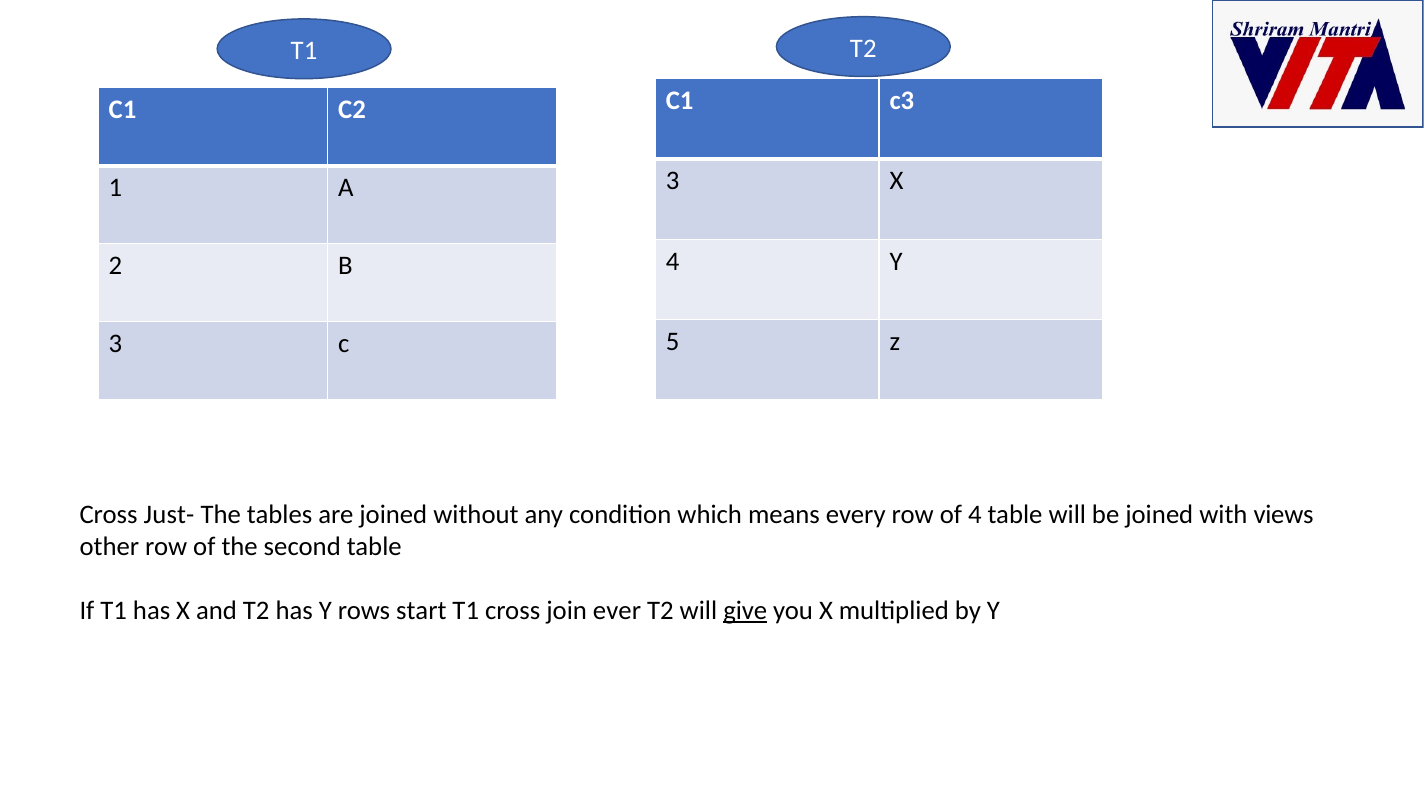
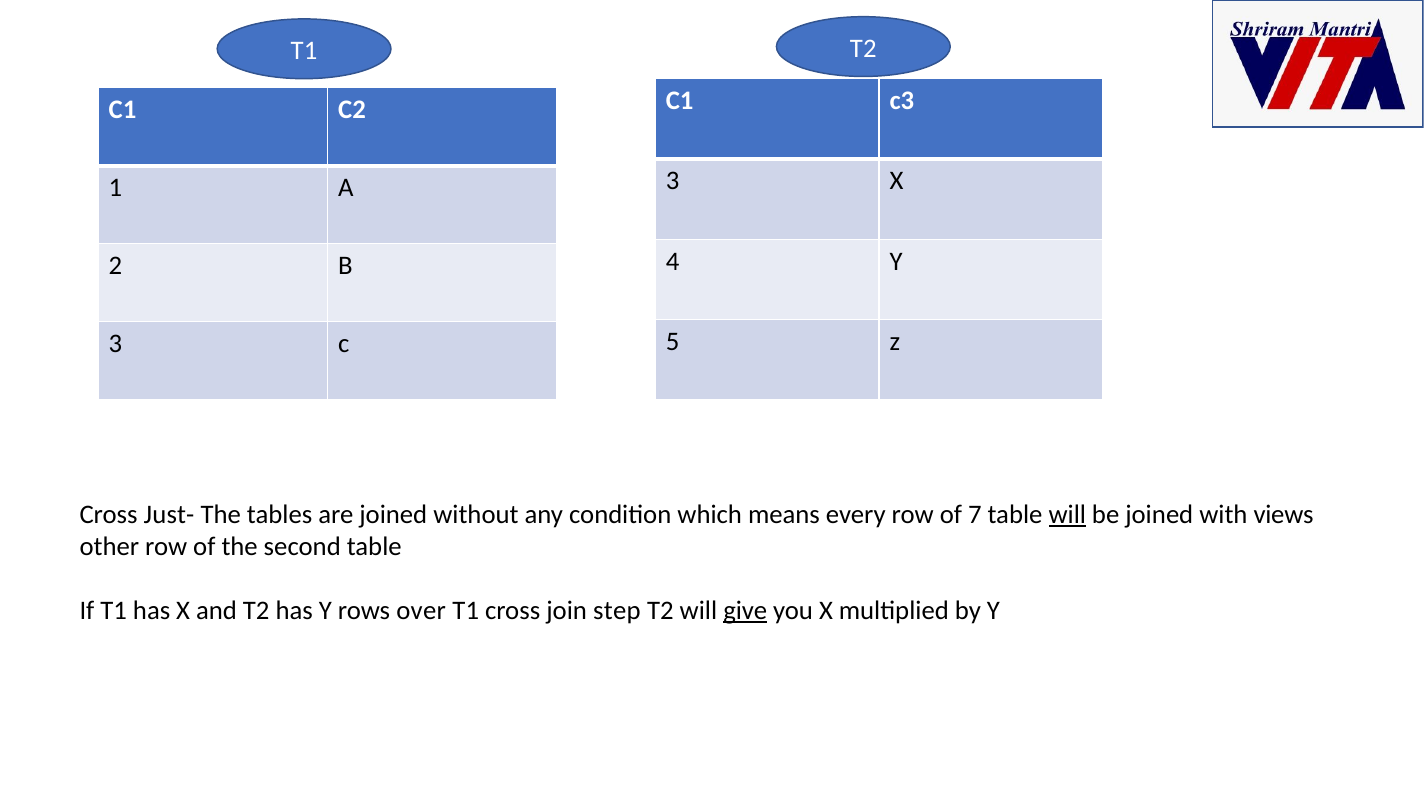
of 4: 4 -> 7 (975, 514)
will underline: none -> present (1067, 514)
start: start -> over (421, 611)
ever: ever -> step (617, 611)
